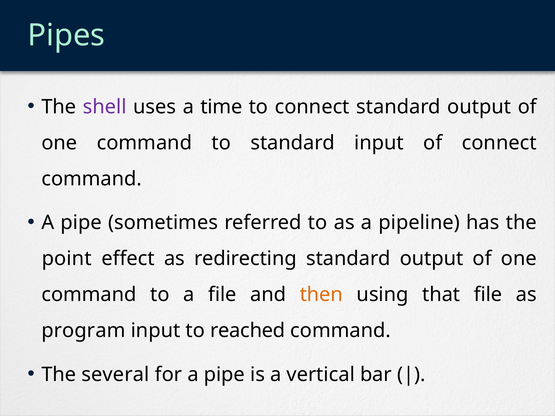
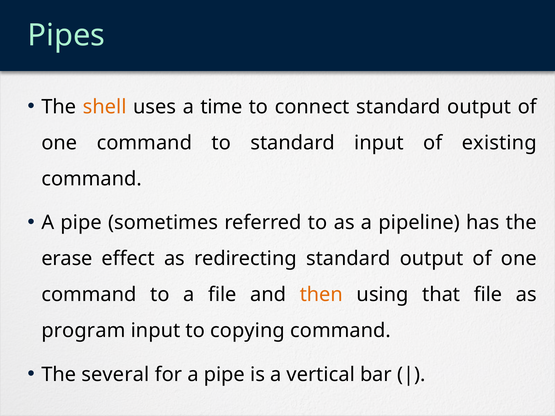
shell colour: purple -> orange (105, 107)
of connect: connect -> existing (499, 143)
point: point -> erase (67, 259)
reached: reached -> copying (248, 331)
